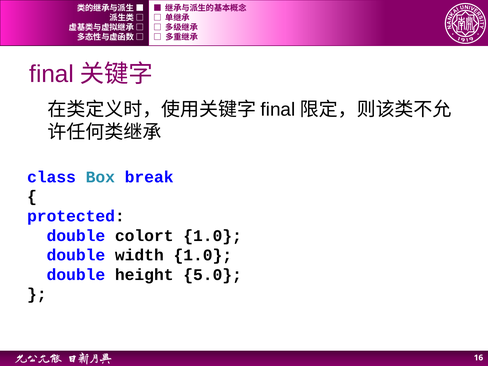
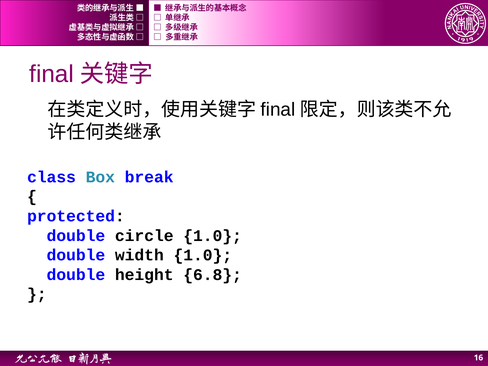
colort: colort -> circle (144, 236)
5.0: 5.0 -> 6.8 (213, 275)
